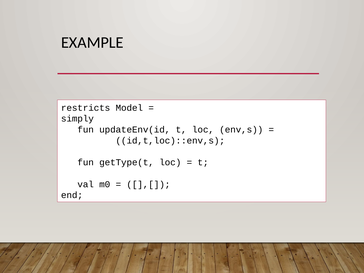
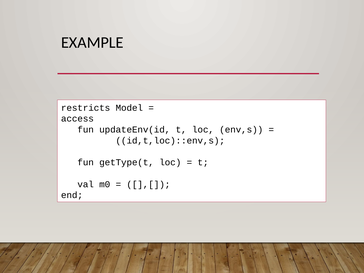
simply: simply -> access (77, 119)
